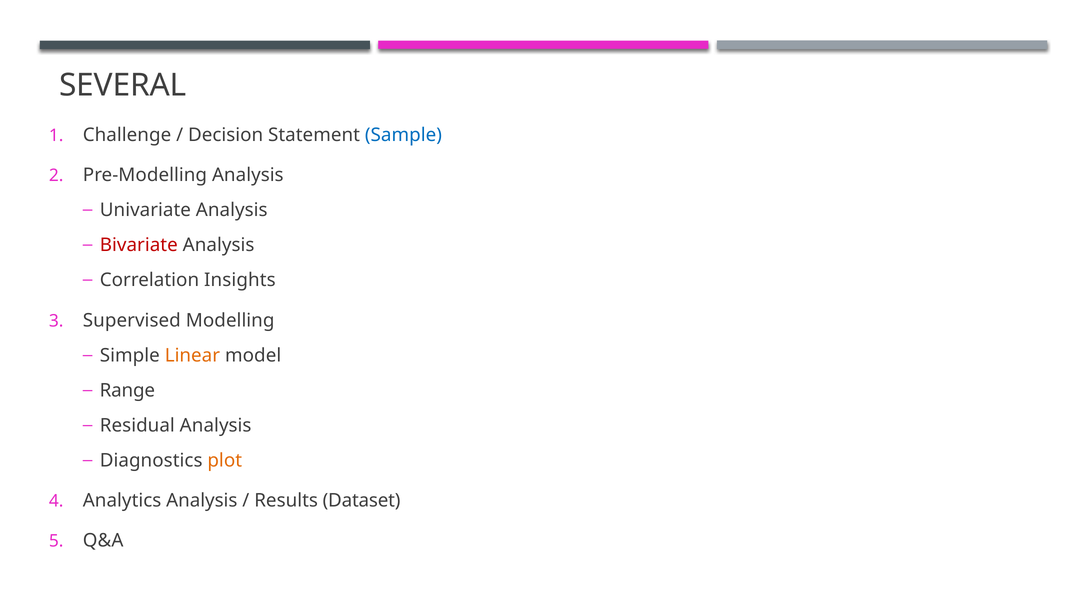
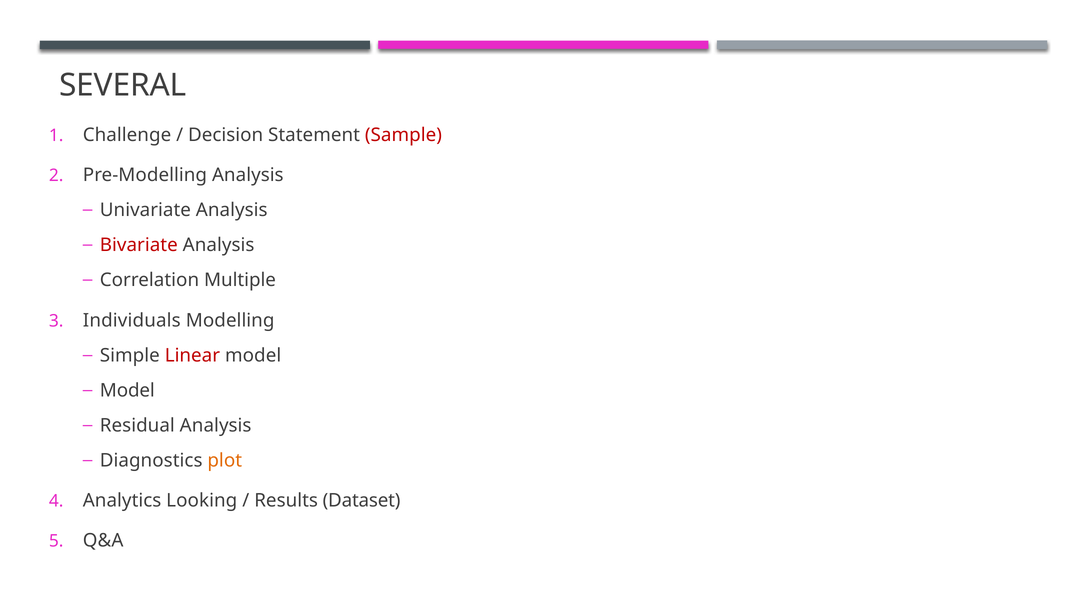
Sample colour: blue -> red (403, 135)
Insights: Insights -> Multiple (240, 280)
Supervised: Supervised -> Individuals (132, 321)
Linear colour: orange -> red (192, 356)
Range: Range -> Model (127, 391)
Analytics Analysis: Analysis -> Looking (202, 501)
